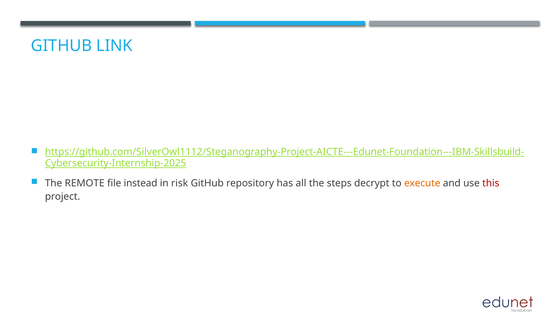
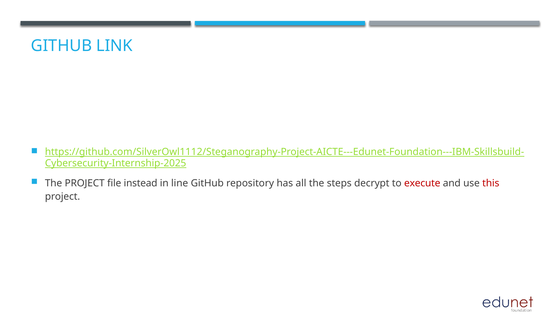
The REMOTE: REMOTE -> PROJECT (85, 183)
risk: risk -> line (180, 183)
execute colour: orange -> red (422, 183)
